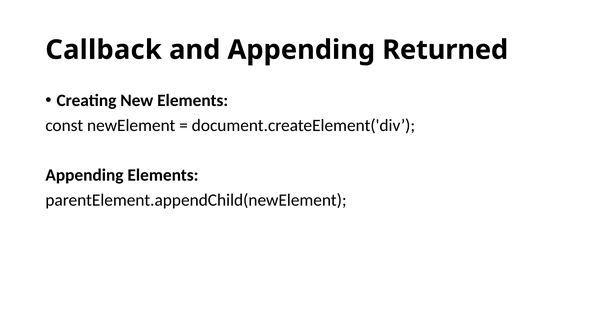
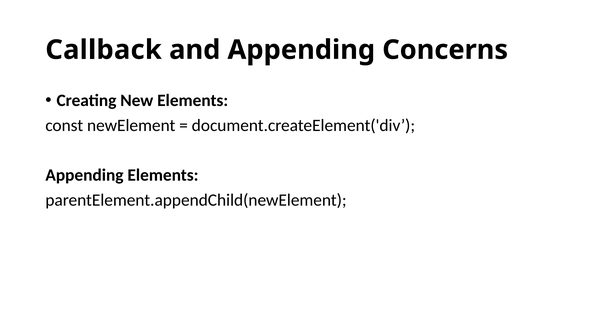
Returned: Returned -> Concerns (445, 50)
